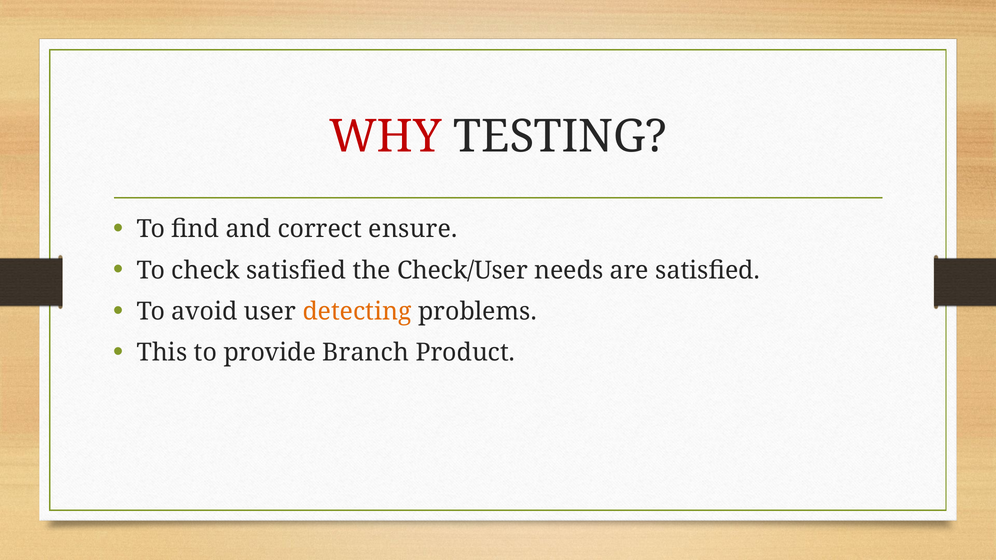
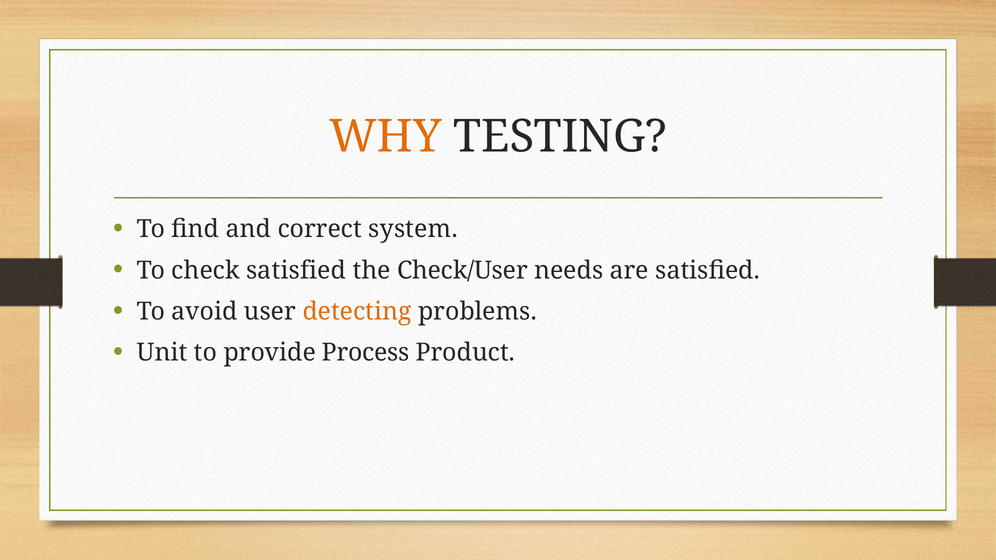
WHY colour: red -> orange (385, 137)
ensure: ensure -> system (413, 229)
This: This -> Unit (162, 353)
Branch: Branch -> Process (366, 353)
